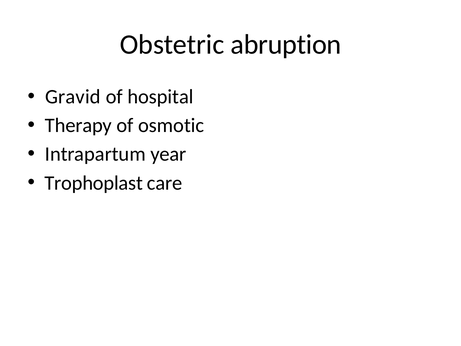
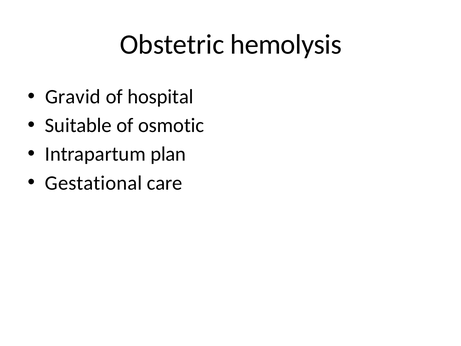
abruption: abruption -> hemolysis (286, 45)
Therapy: Therapy -> Suitable (78, 125)
year: year -> plan (168, 154)
Trophoplast: Trophoplast -> Gestational (94, 183)
